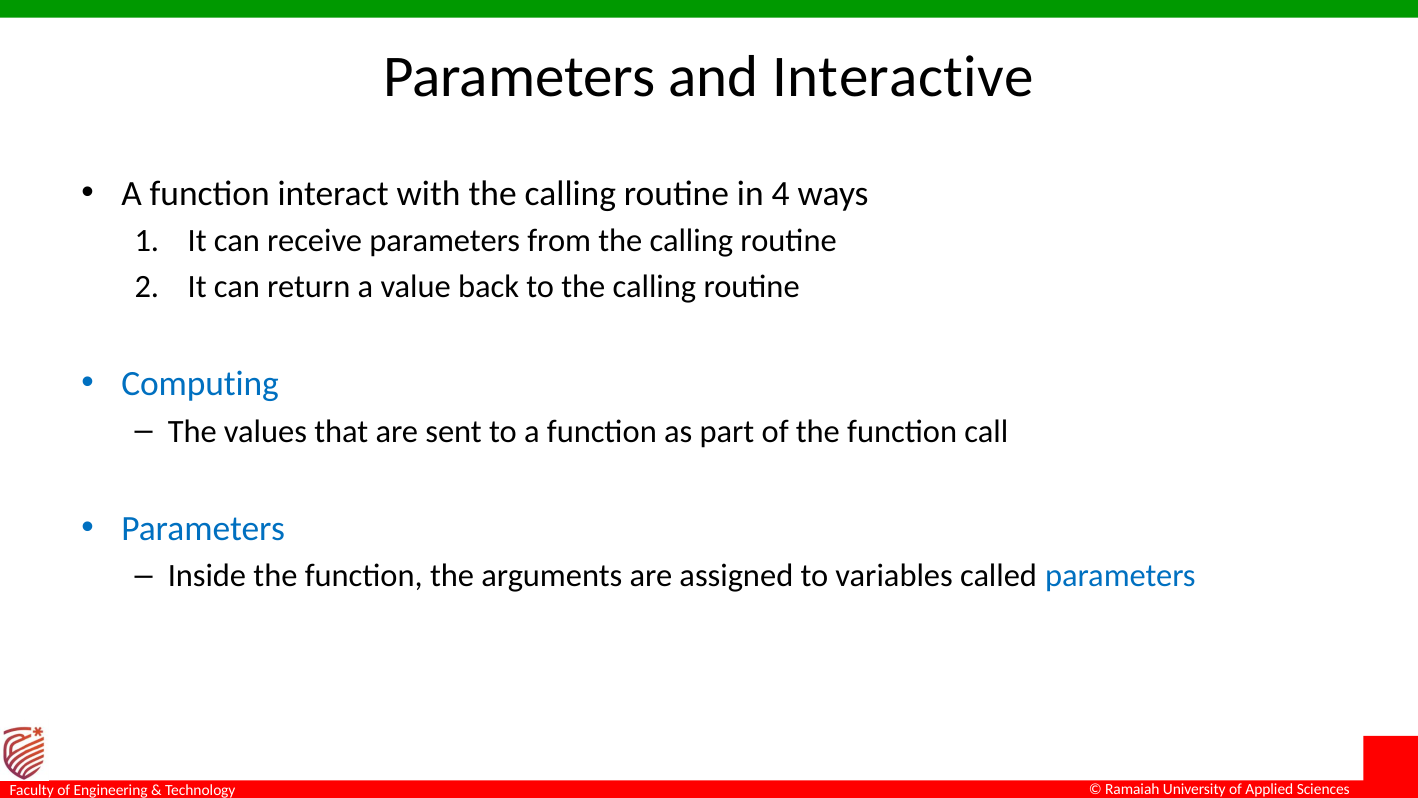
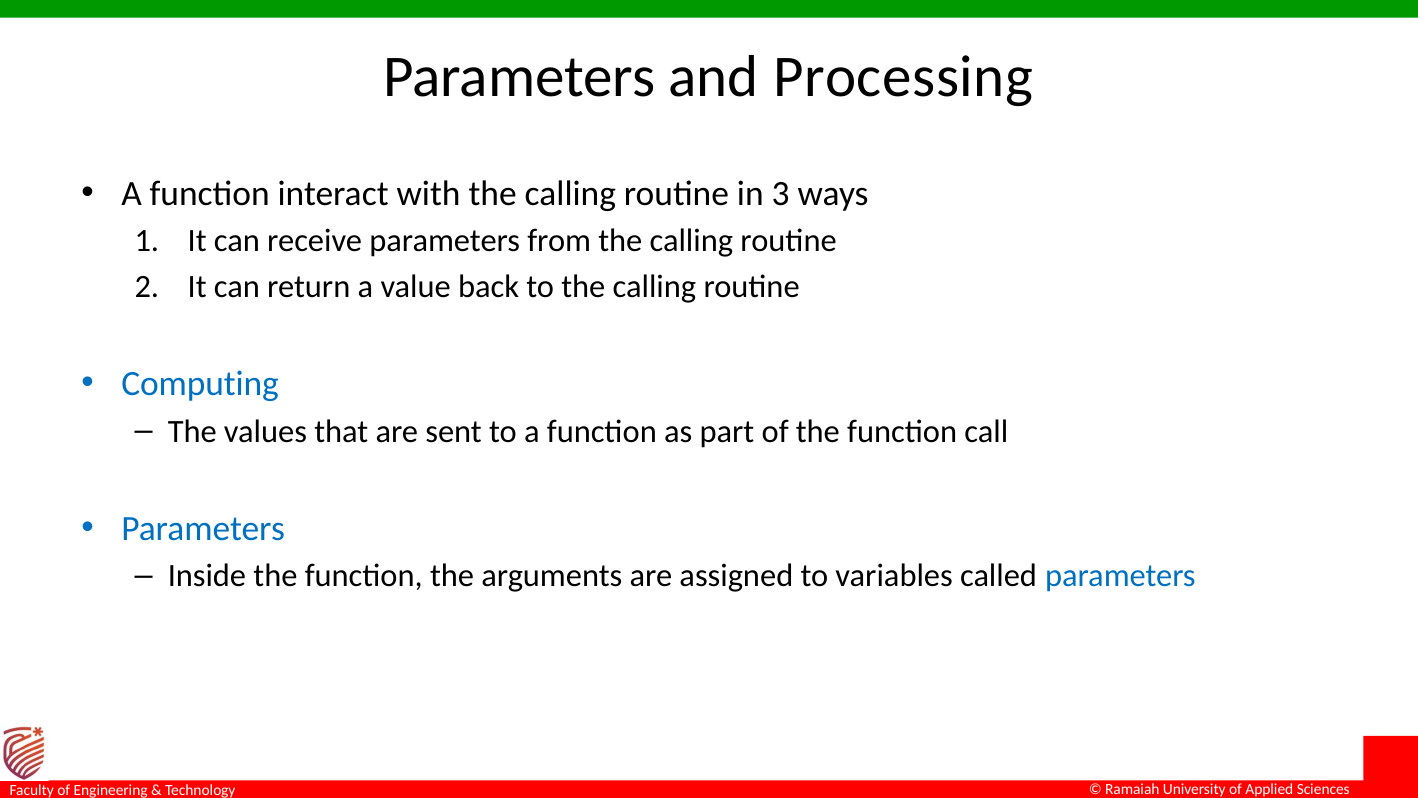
Interactive: Interactive -> Processing (903, 77)
4: 4 -> 3 (781, 194)
